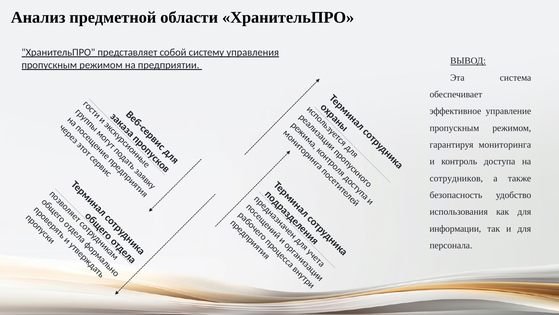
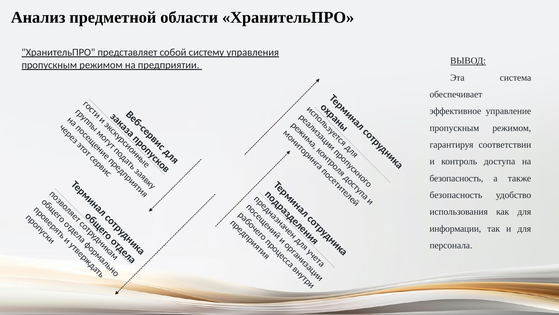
мониторинга: мониторинга -> соответствии (505, 145)
сотрудников: сотрудников -> безопасность (456, 178)
